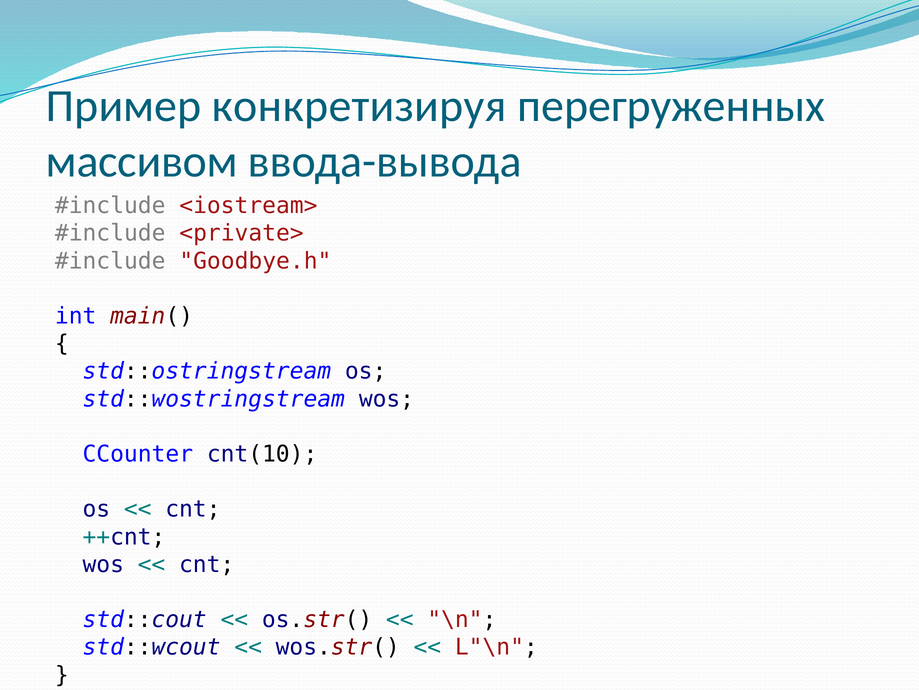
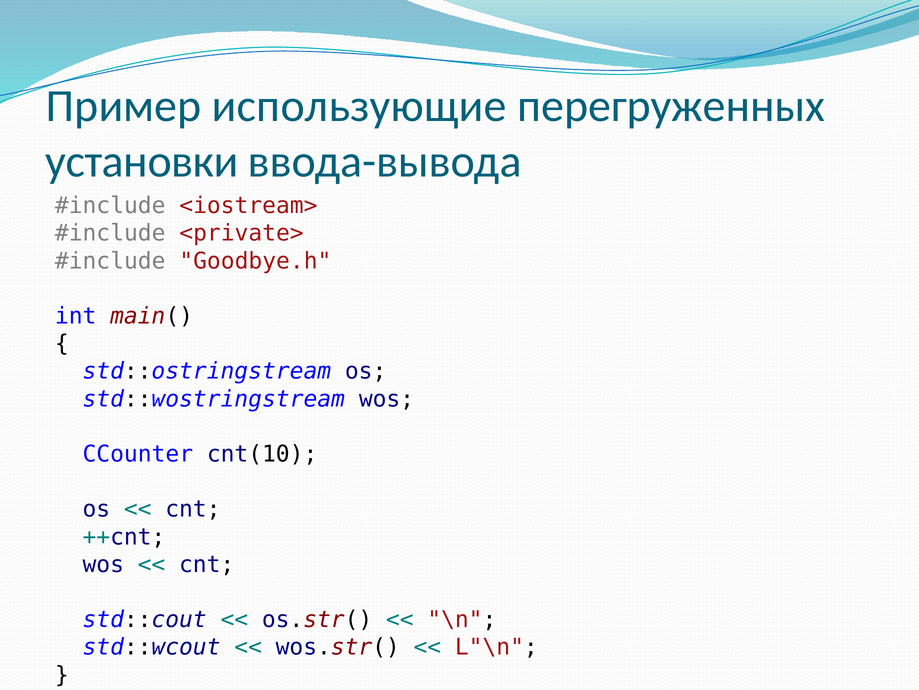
конкретизируя: конкретизируя -> использующие (359, 106)
массивом: массивом -> установки (142, 161)
